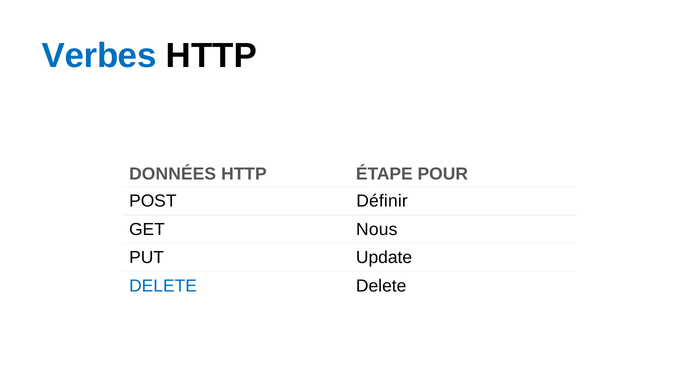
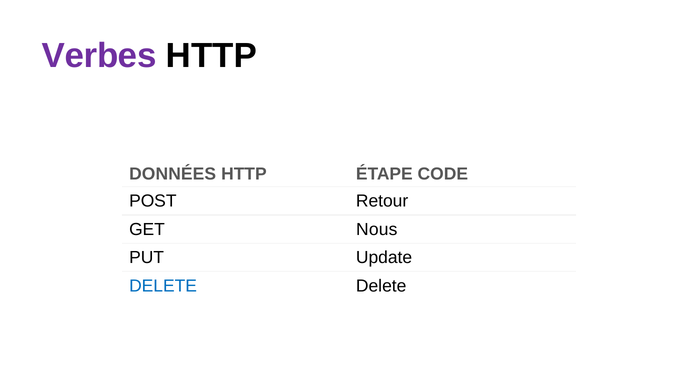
Verbes colour: blue -> purple (99, 56)
POUR: POUR -> CODE (443, 174)
Définir: Définir -> Retour (382, 201)
